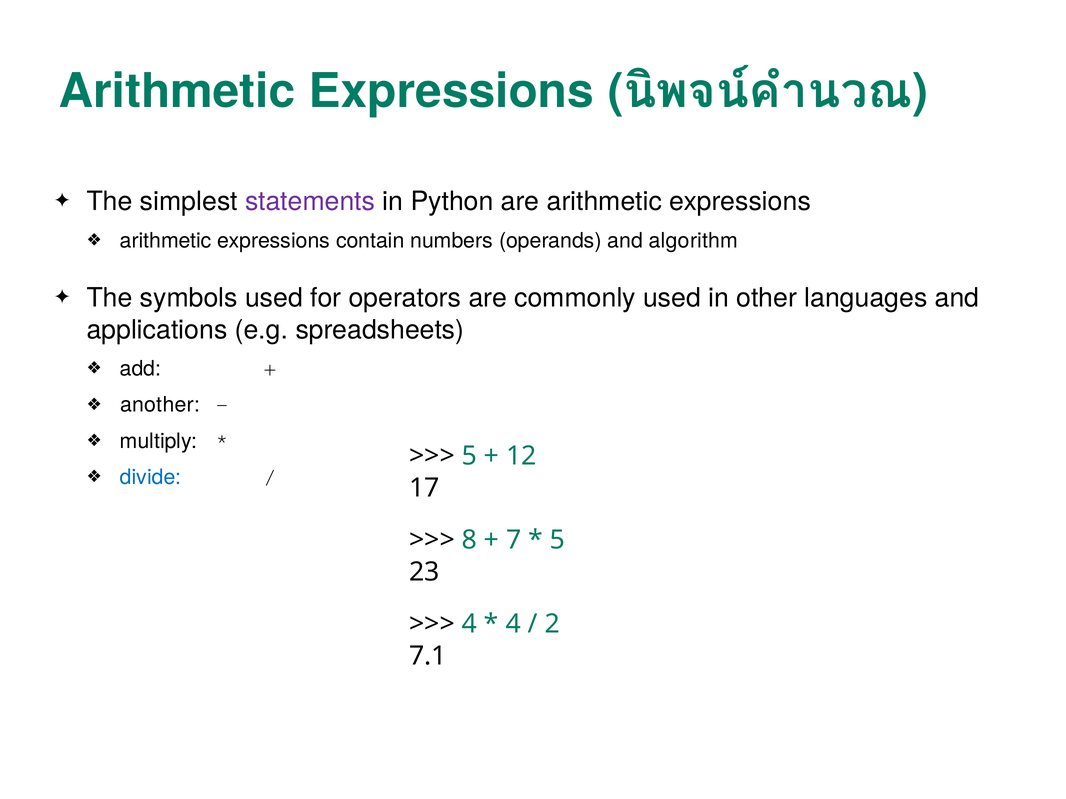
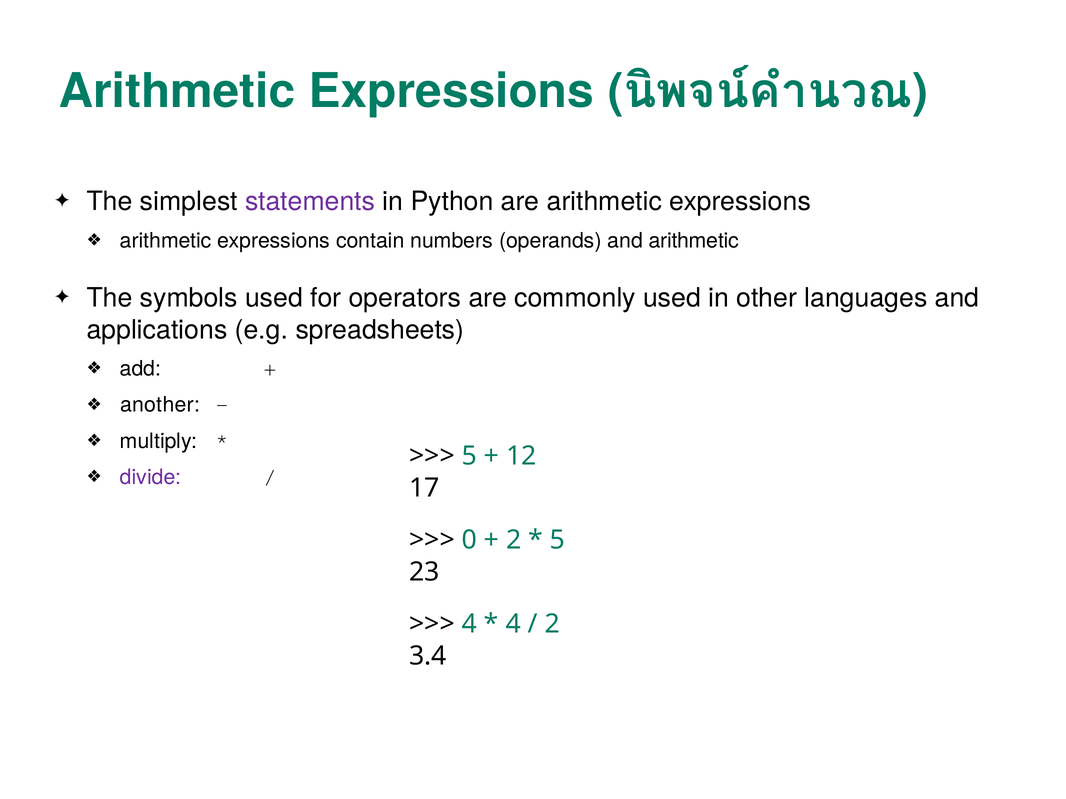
and algorithm: algorithm -> arithmetic (694, 241)
divide colour: blue -> purple (151, 478)
8: 8 -> 0 (469, 540)
7: 7 -> 2 (514, 540)
7.1: 7.1 -> 3.4 (428, 656)
